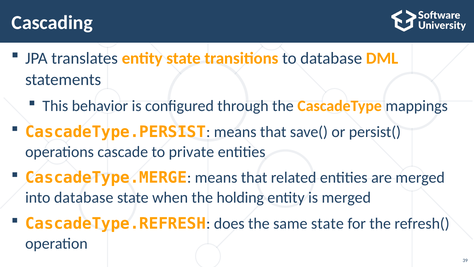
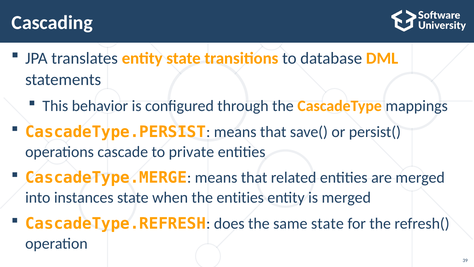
into database: database -> instances (84, 197)
the holding: holding -> entities (240, 197)
